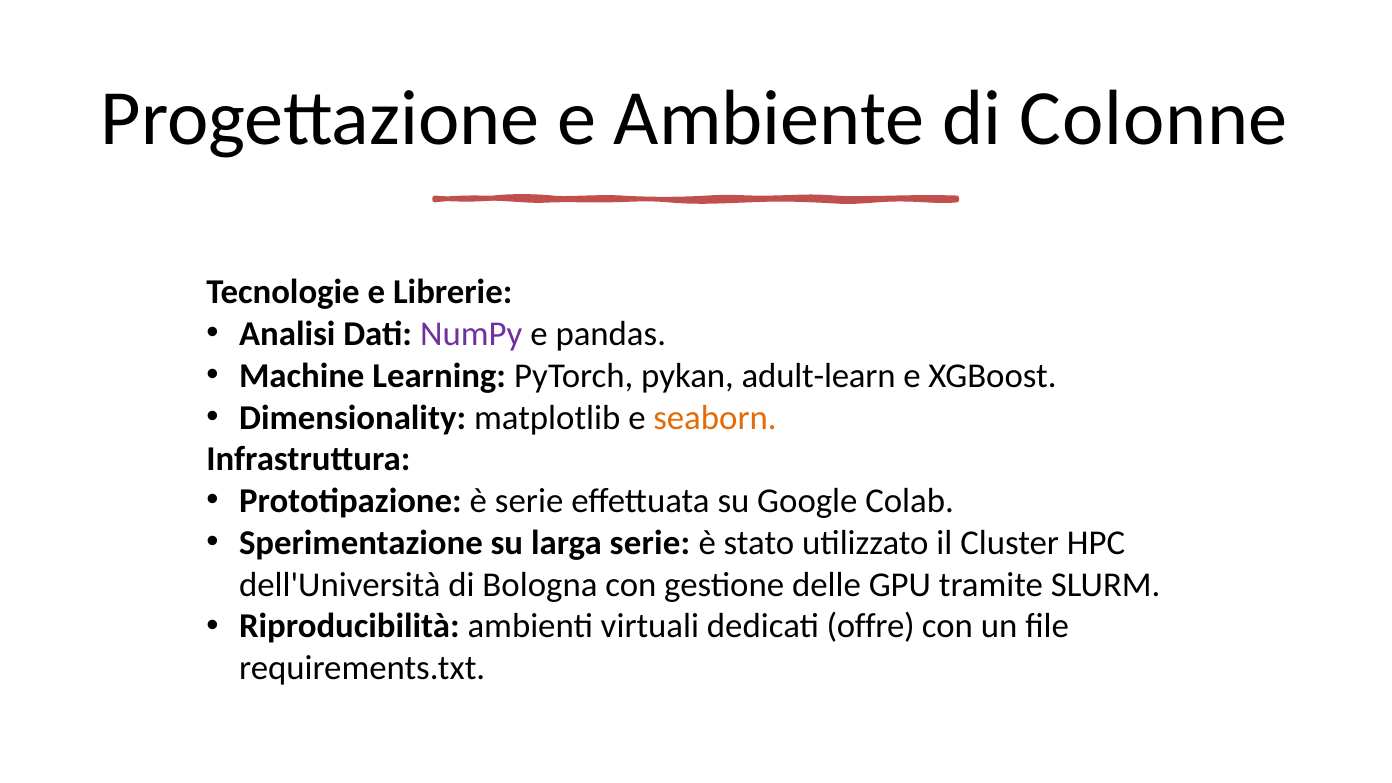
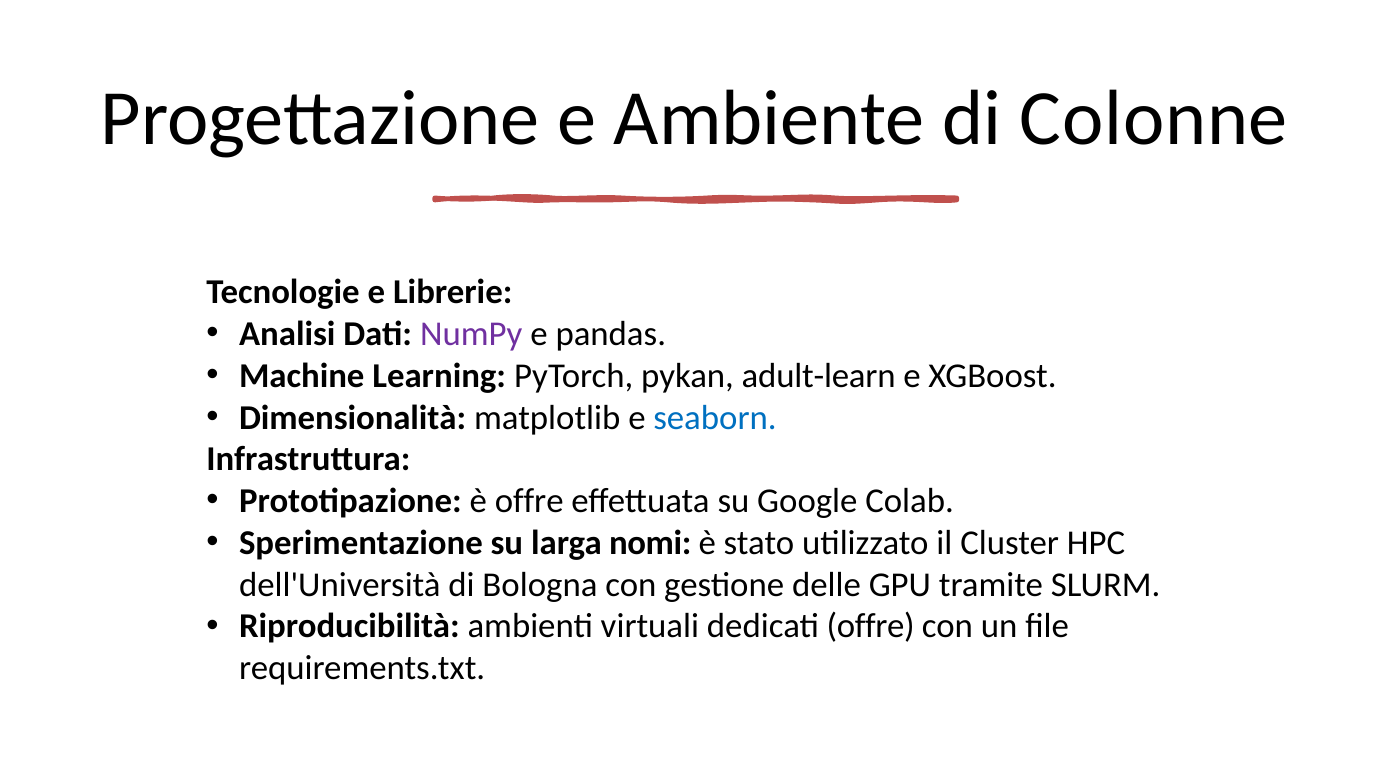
Dimensionality: Dimensionality -> Dimensionalità (353, 418)
seaborn colour: orange -> blue (715, 418)
è serie: serie -> offre (529, 501)
larga serie: serie -> nomi (650, 543)
